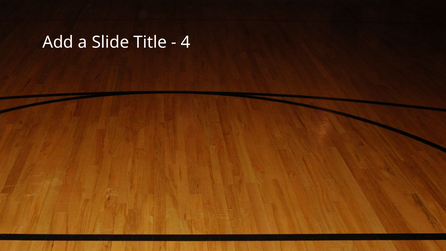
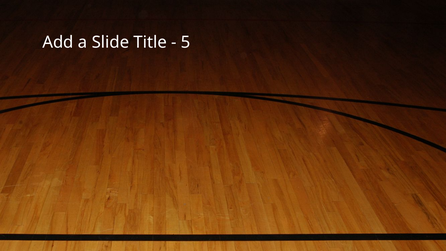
4: 4 -> 5 (186, 42)
